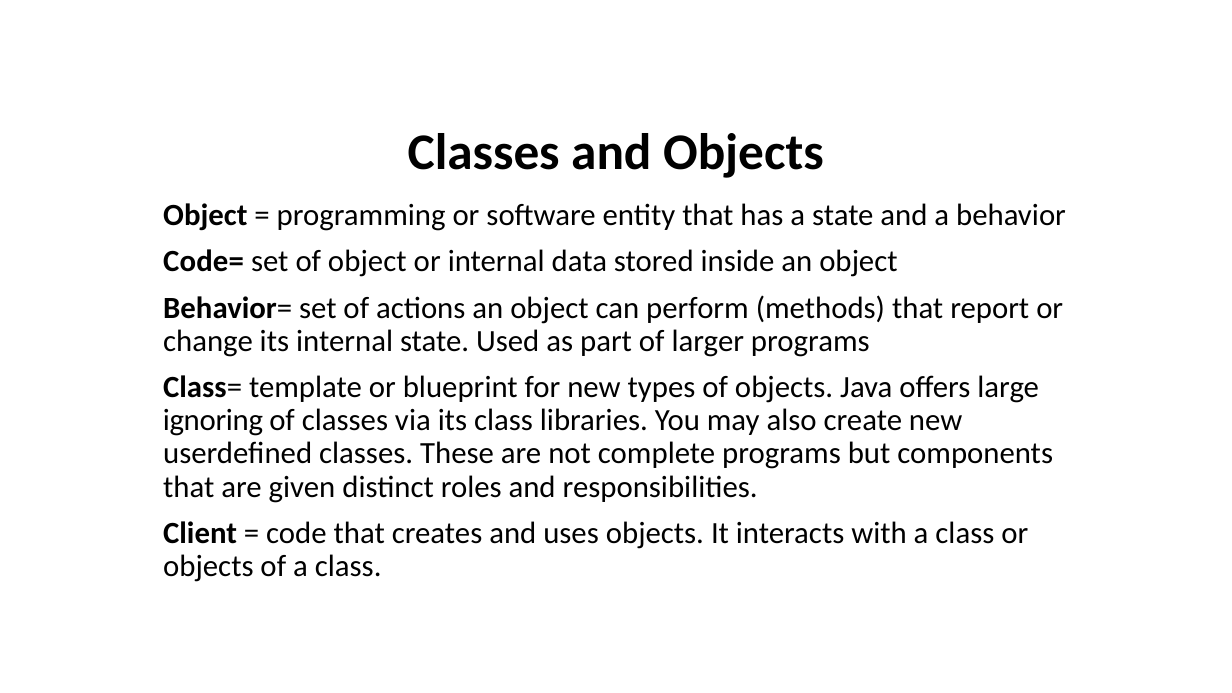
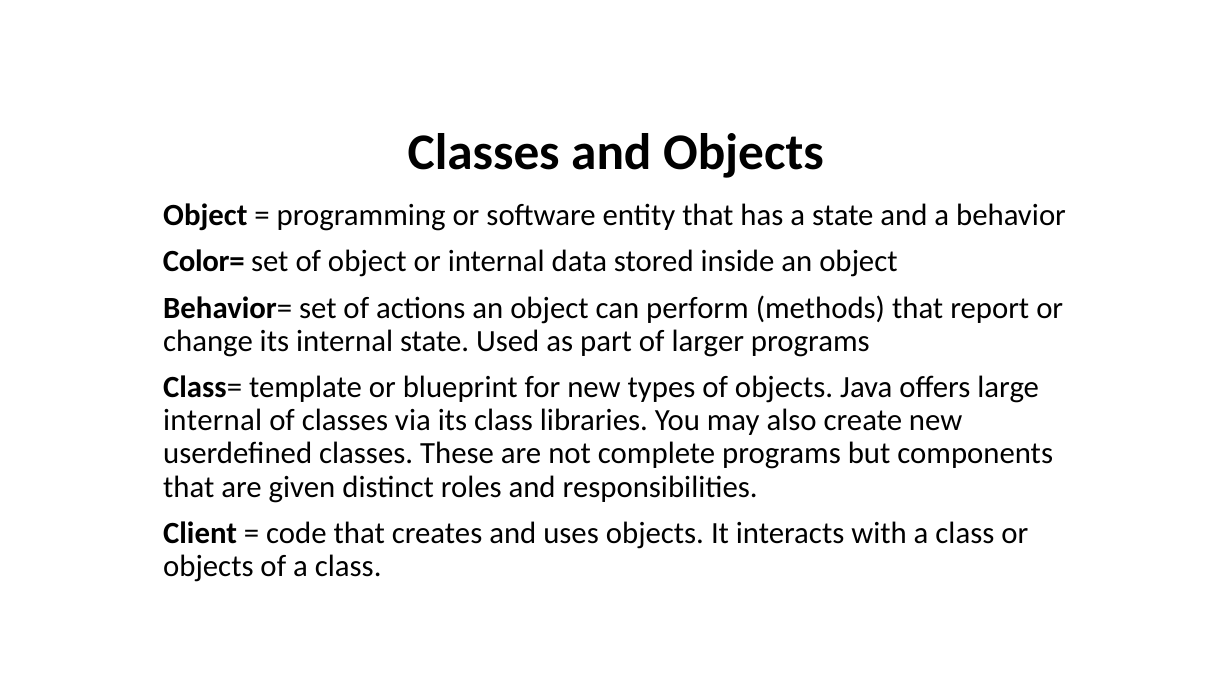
Code=: Code= -> Color= (204, 262)
ignoring: ignoring -> internal (213, 421)
